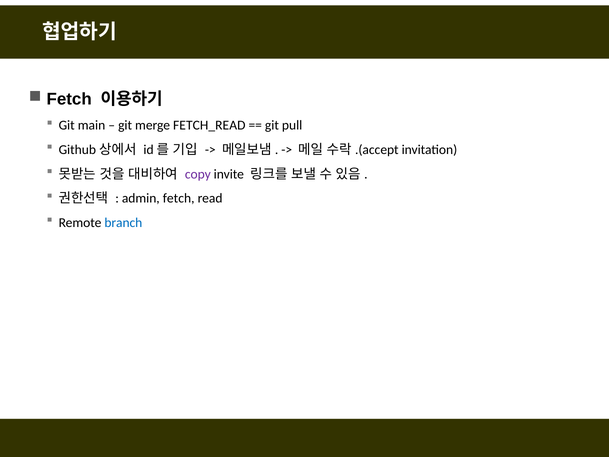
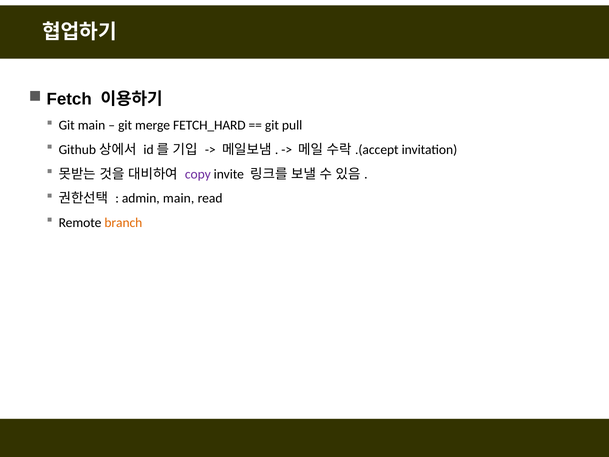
FETCH_READ: FETCH_READ -> FETCH_HARD (209, 125)
admin fetch: fetch -> main (179, 198)
branch colour: blue -> orange (123, 223)
